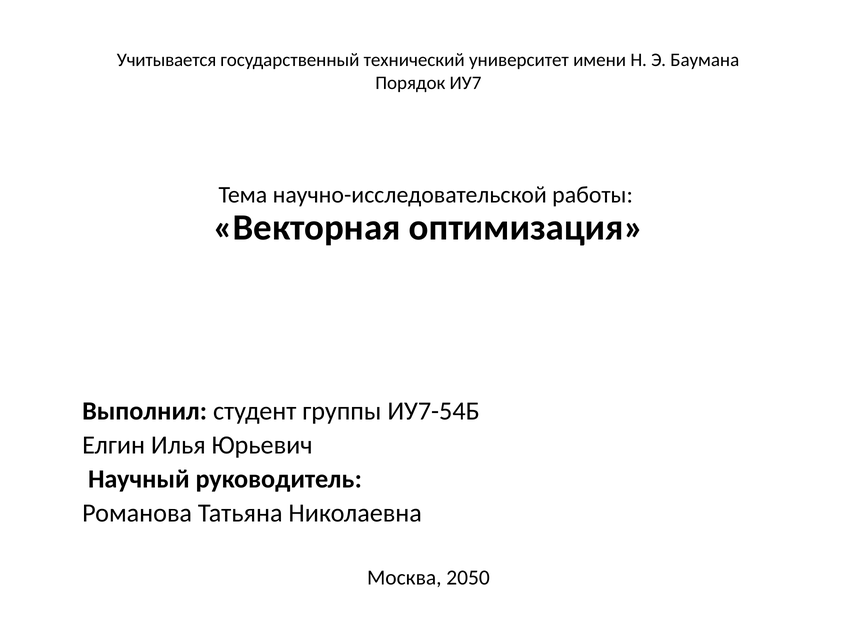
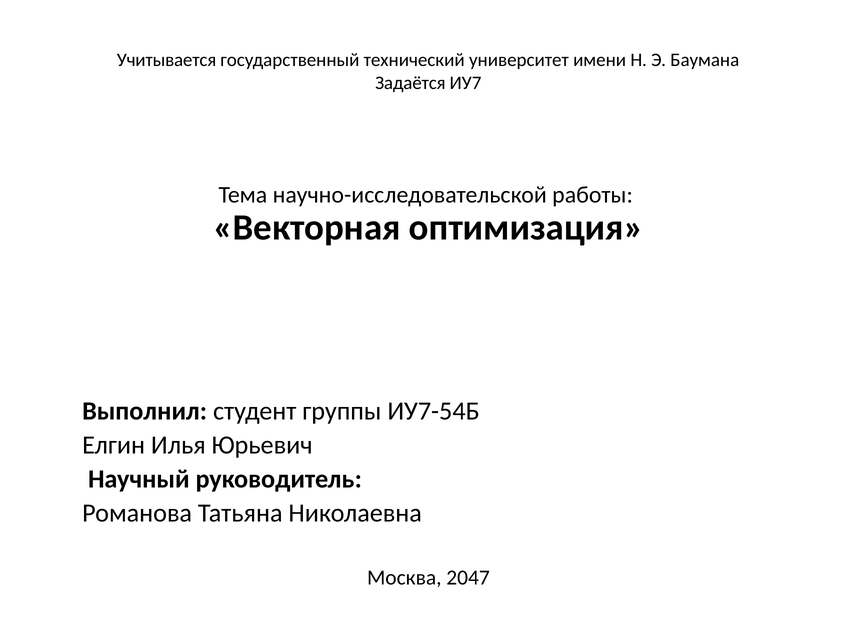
Порядок: Порядок -> Задаётся (410, 83)
2050: 2050 -> 2047 (468, 577)
